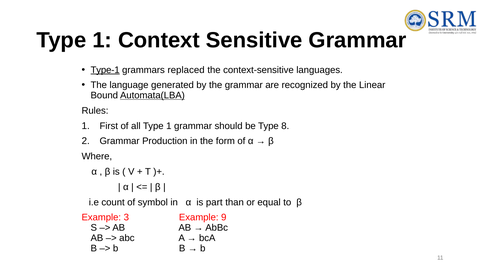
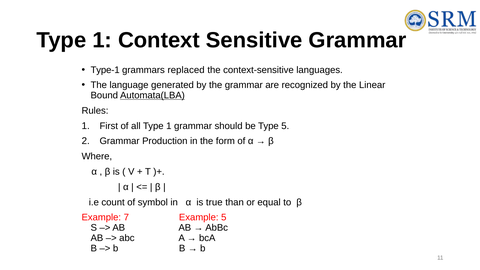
Type-1 underline: present -> none (105, 70)
Type 8: 8 -> 5 (285, 126)
part: part -> true (214, 202)
3: 3 -> 7 (126, 218)
Example 9: 9 -> 5 (224, 218)
